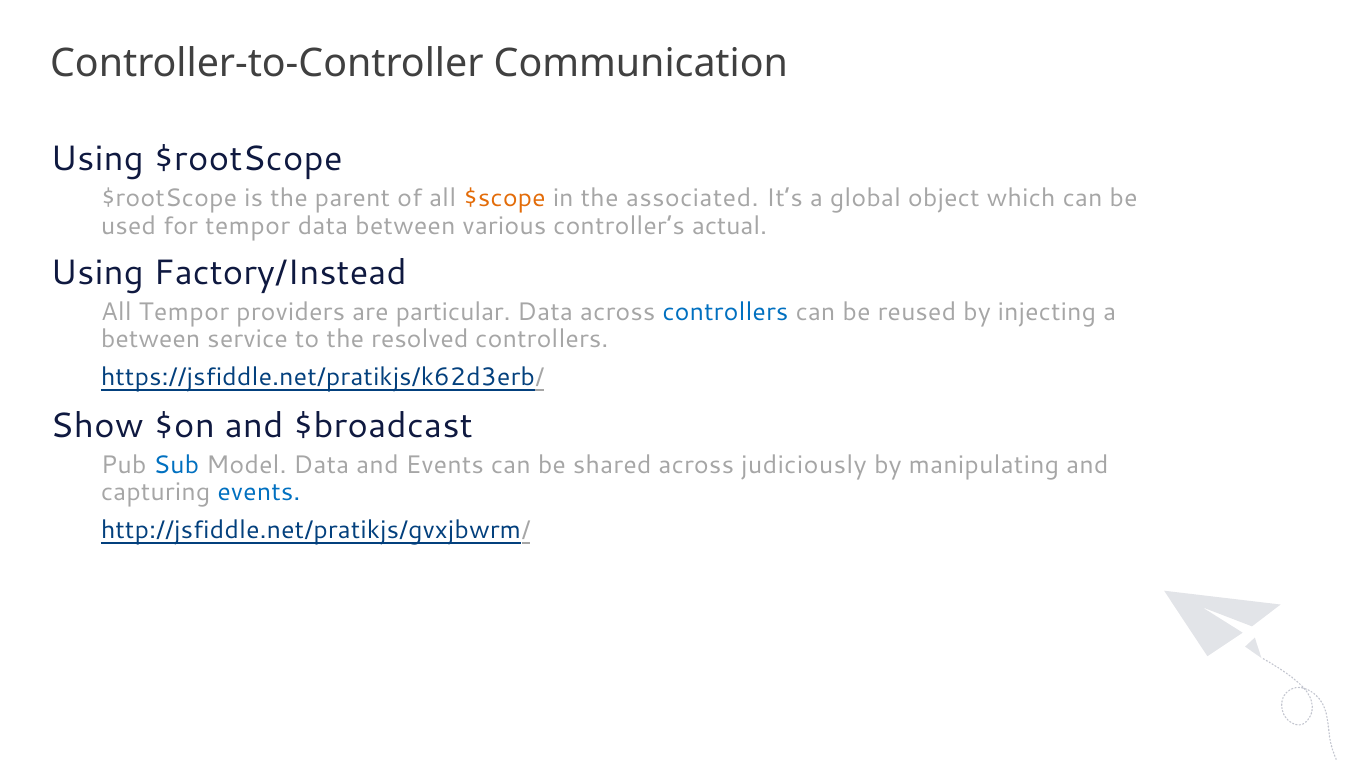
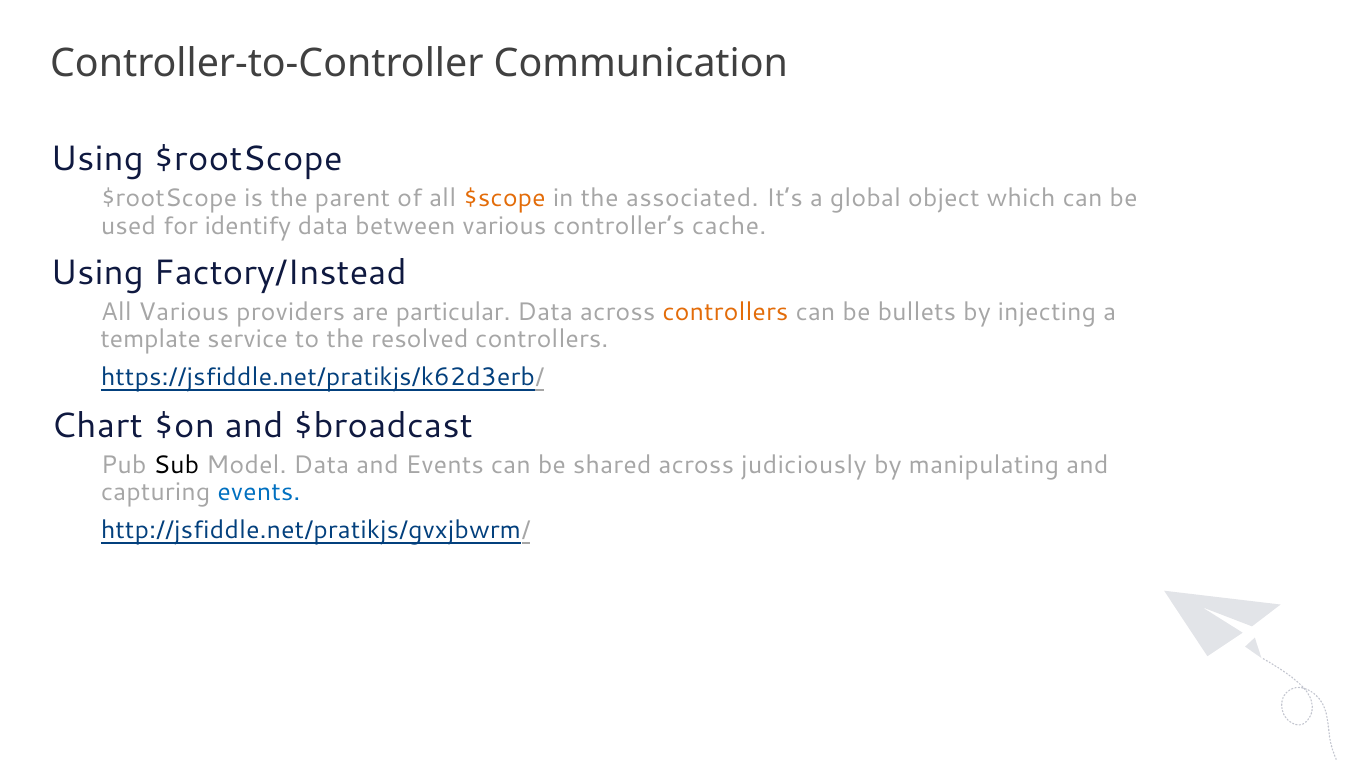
for tempor: tempor -> identify (248, 226)
actual: actual -> cache (729, 226)
All Tempor: Tempor -> Various (184, 312)
controllers colour: blue -> orange (725, 312)
reused: reused -> bullets (917, 312)
between: between -> template (151, 339)
Show: Show -> Chart (97, 425)
Sub colour: blue -> black (176, 465)
